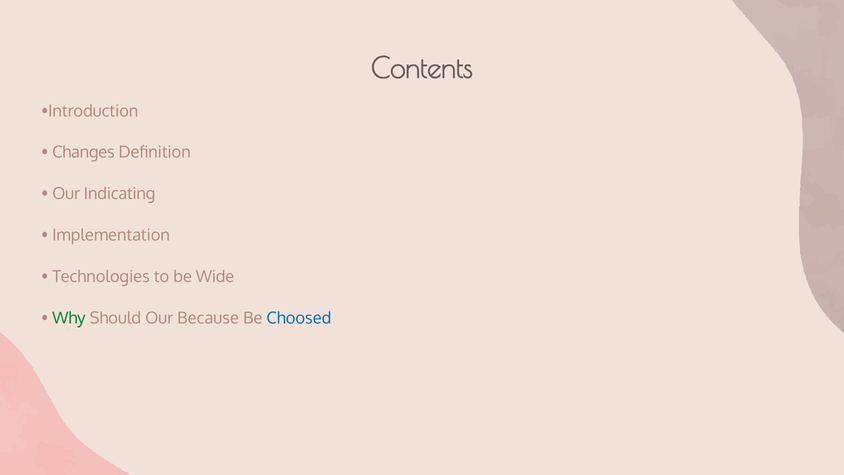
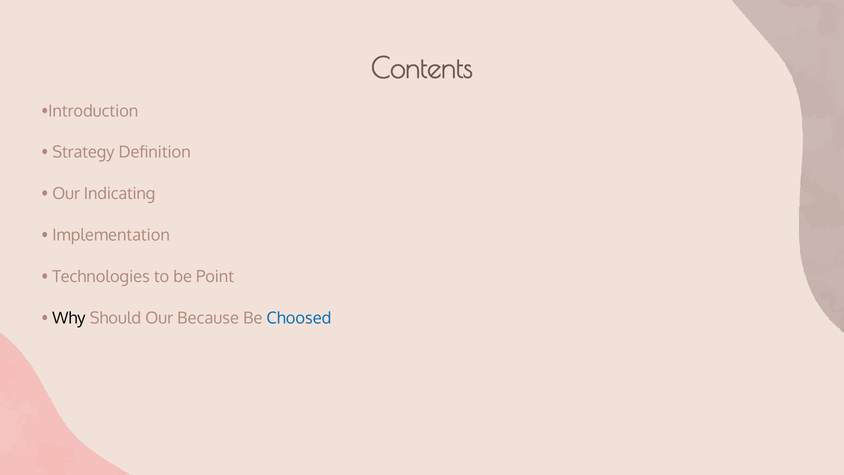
Changes: Changes -> Strategy (83, 152)
Wide: Wide -> Point (215, 277)
Why colour: green -> black (69, 318)
